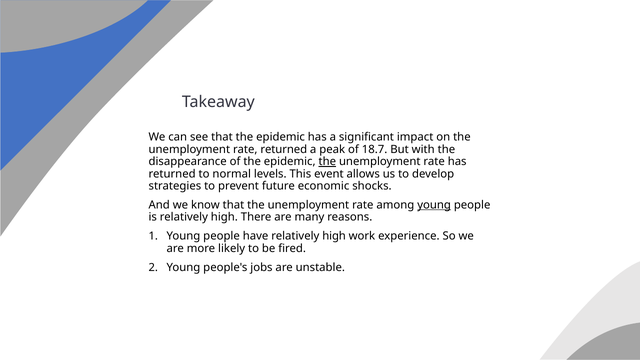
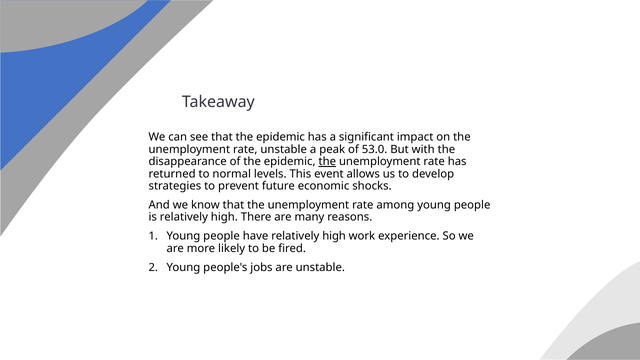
rate returned: returned -> unstable (284, 149)
18.7: 18.7 -> 53.0 (375, 149)
young underline: present -> none (434, 205)
